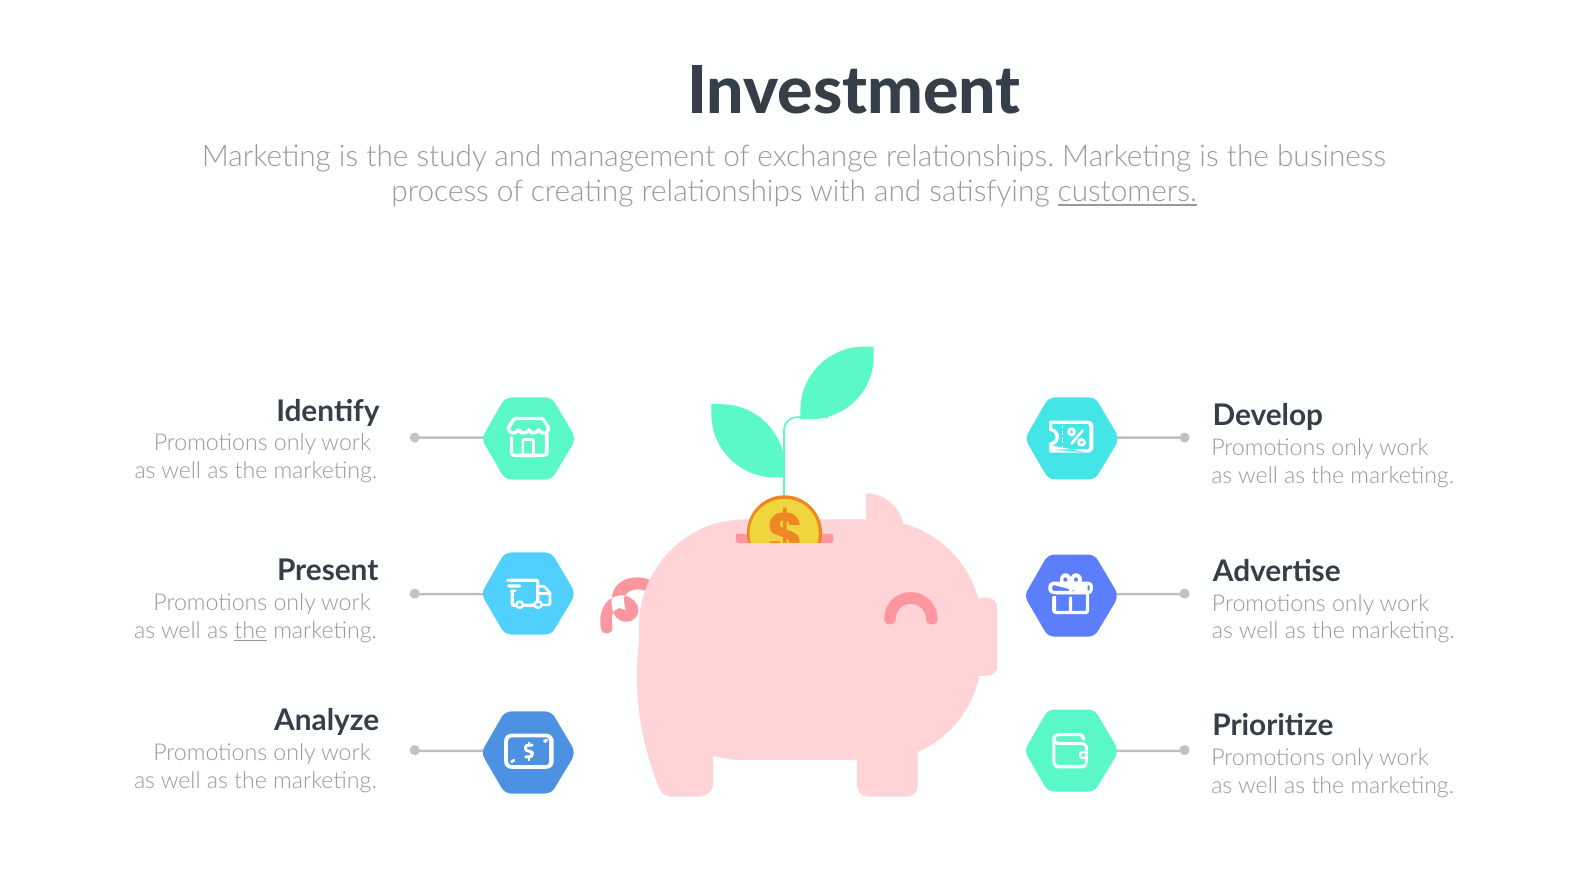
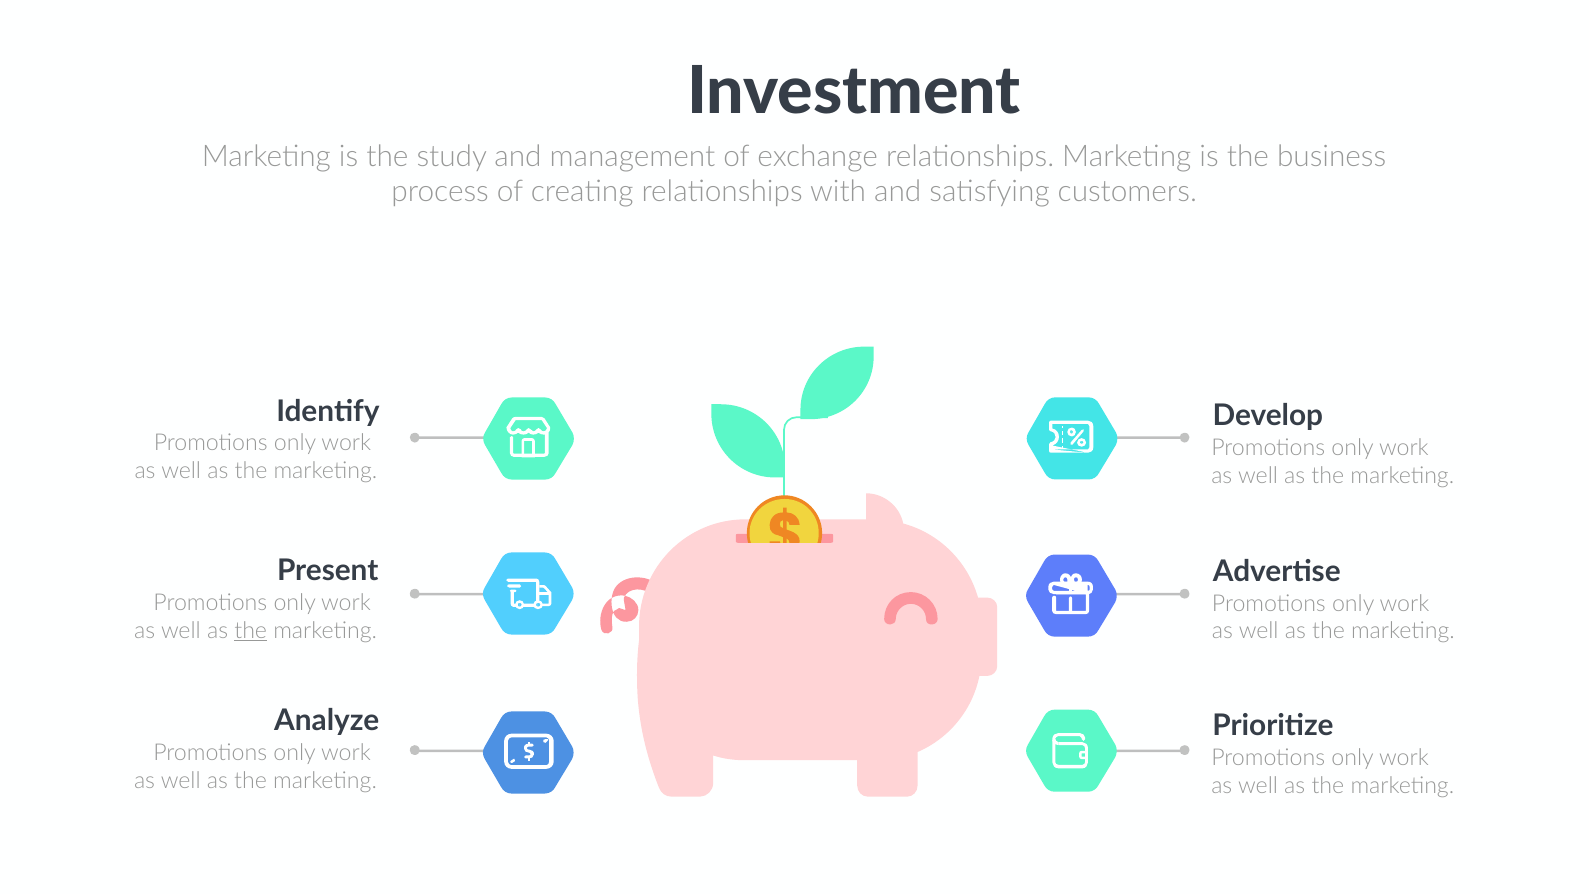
customers underline: present -> none (1127, 192)
